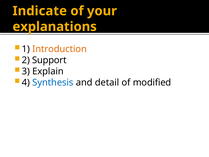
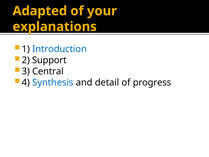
Indicate: Indicate -> Adapted (40, 11)
Introduction colour: orange -> blue (60, 49)
Explain: Explain -> Central (48, 71)
modified: modified -> progress (152, 82)
